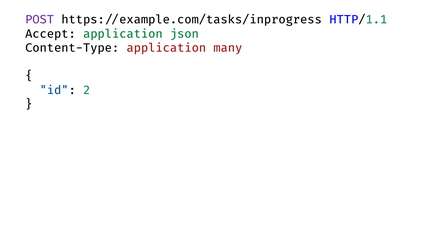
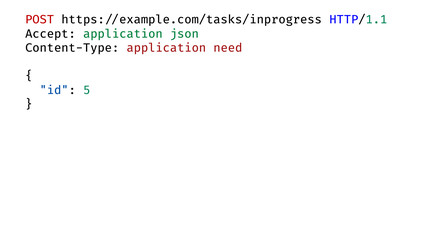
POST colour: purple -> red (40, 20)
application/many: application/many -> application/need (184, 48)
2: 2 -> 5 (87, 90)
